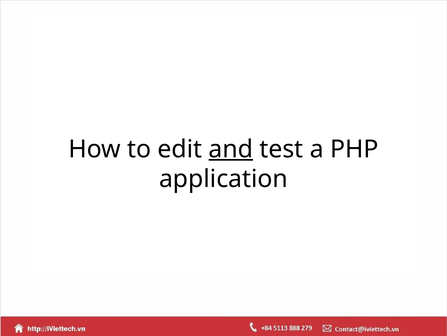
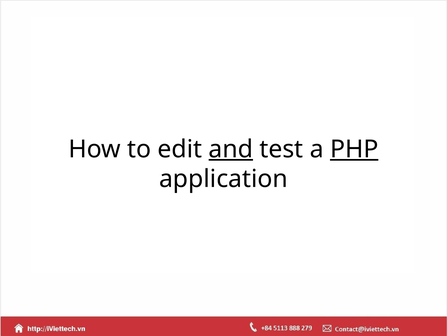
PHP underline: none -> present (354, 149)
